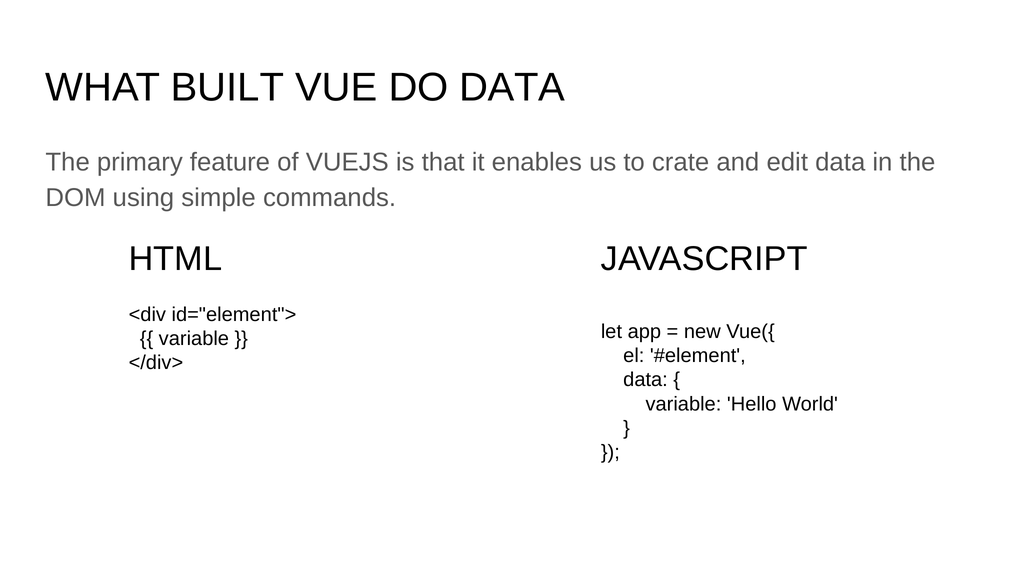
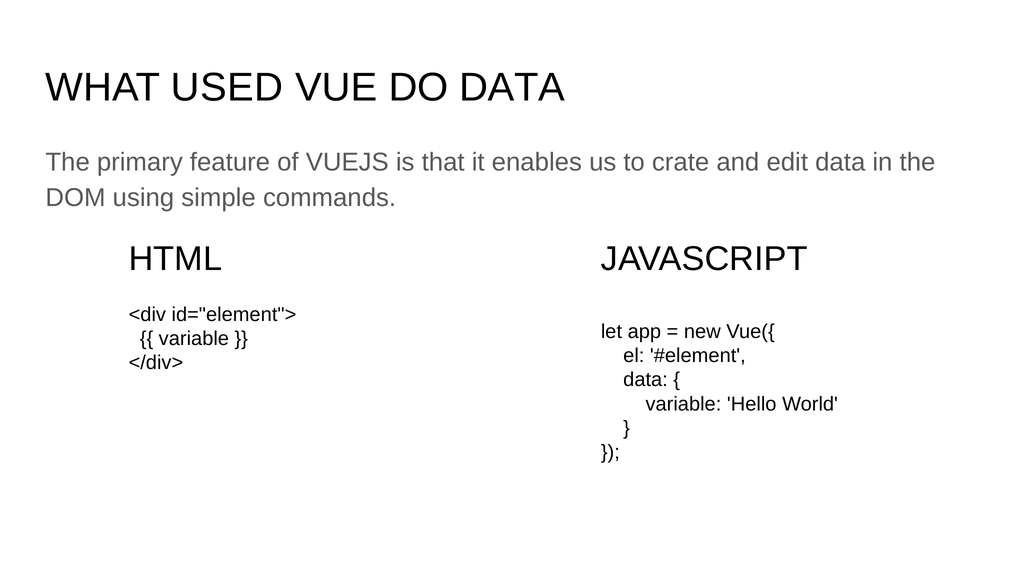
BUILT: BUILT -> USED (227, 87)
